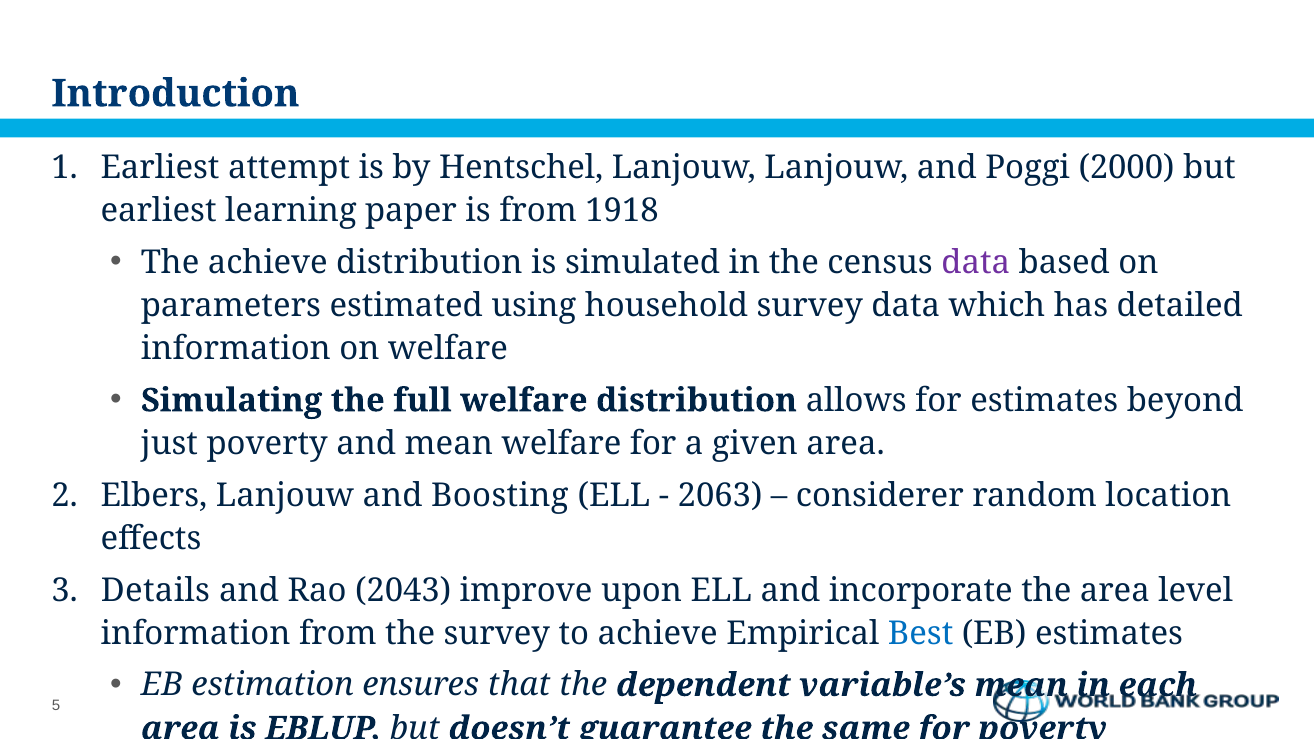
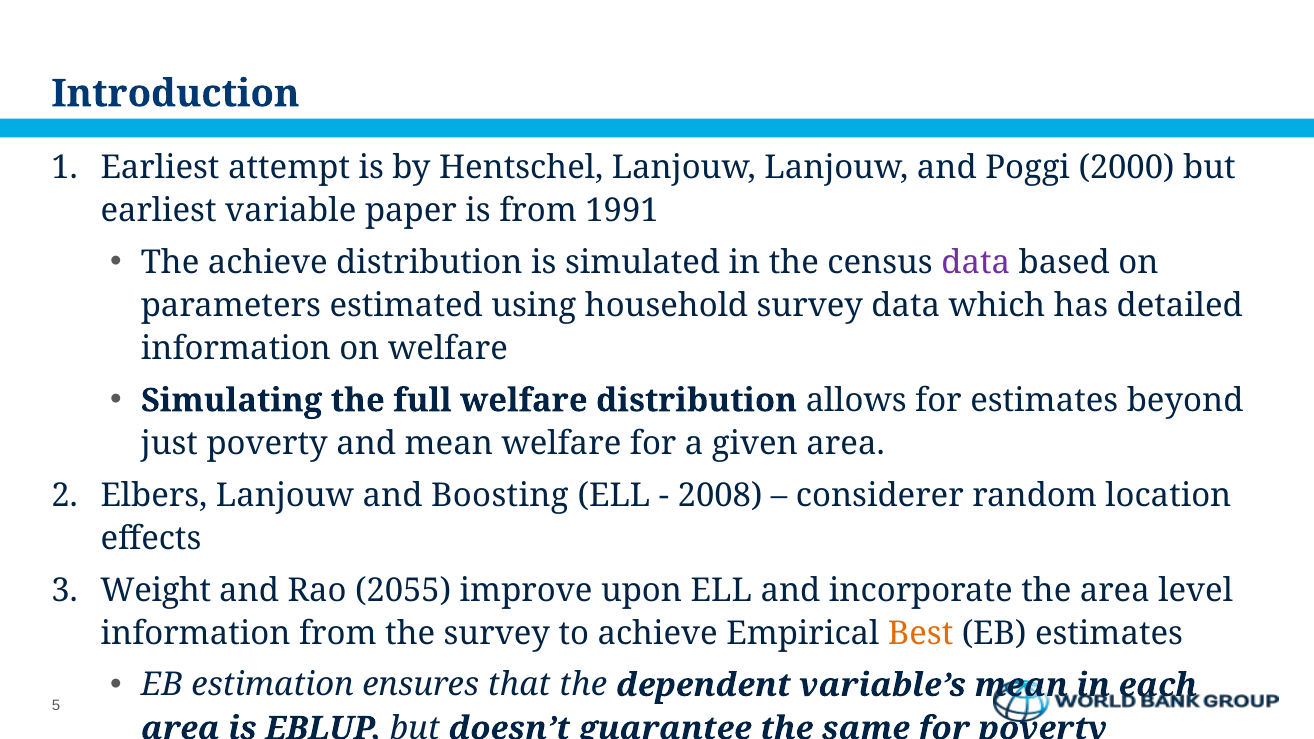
learning: learning -> variable (291, 211)
1918: 1918 -> 1991 (622, 211)
2063: 2063 -> 2008 (720, 495)
Details: Details -> Weight (156, 590)
2043: 2043 -> 2055 (403, 590)
Best colour: blue -> orange (921, 634)
